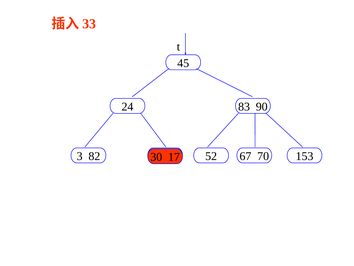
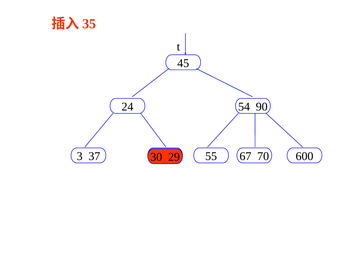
33: 33 -> 35 (89, 24)
83: 83 -> 54 (244, 107)
3 82: 82 -> 37 (94, 156)
52: 52 -> 55 (211, 156)
153: 153 -> 600 (305, 156)
17: 17 -> 29 (174, 157)
